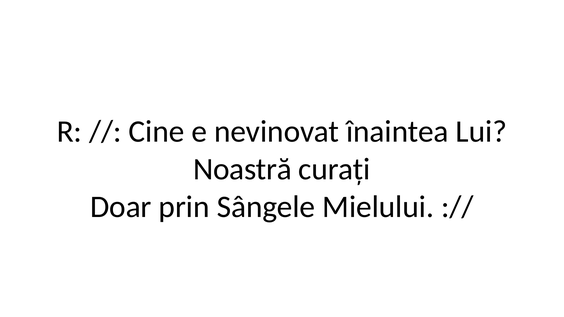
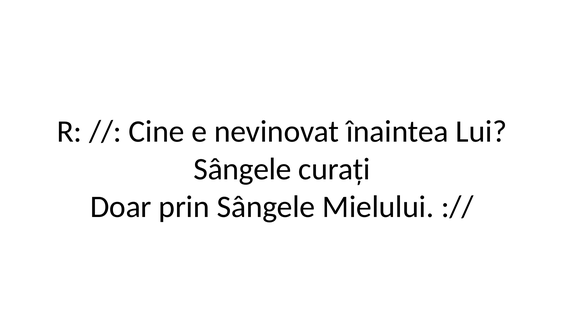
Noastră: Noastră -> Sângele (242, 169)
